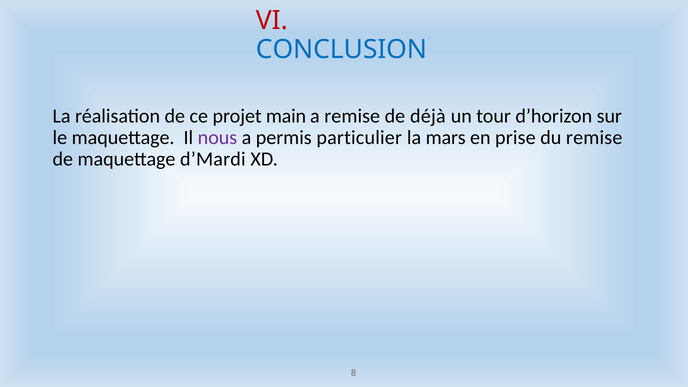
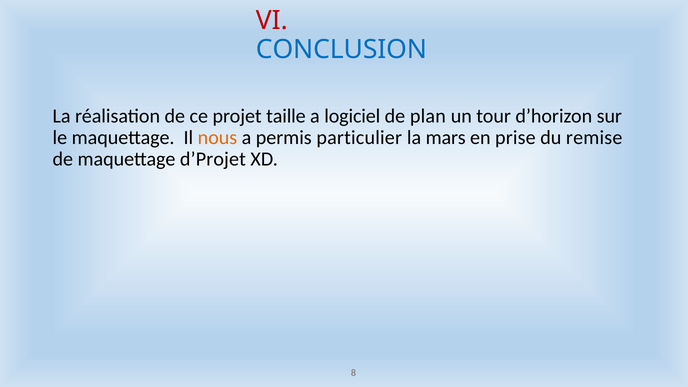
main: main -> taille (286, 116)
a remise: remise -> logiciel (352, 116)
déjà: déjà -> plan (428, 116)
nous colour: purple -> orange (217, 138)
d’Mardi: d’Mardi -> d’Projet (213, 159)
